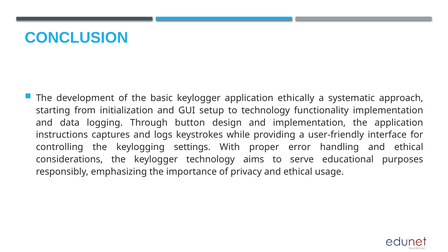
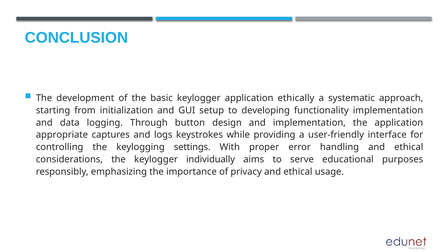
to technology: technology -> developing (266, 110)
instructions: instructions -> appropriate (62, 135)
keylogger technology: technology -> individually (211, 160)
